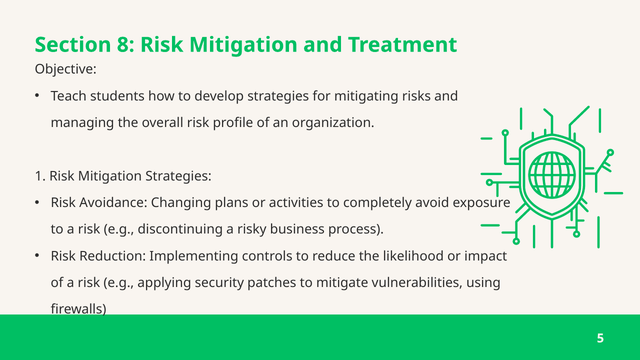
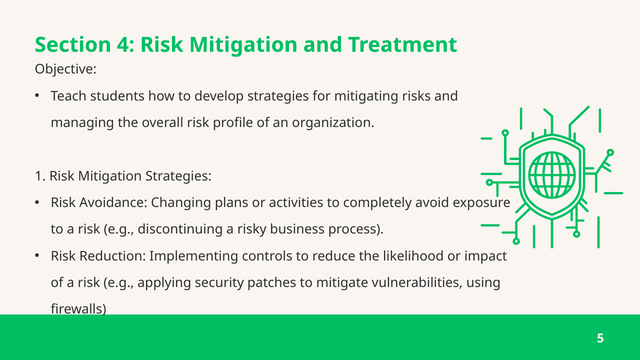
8: 8 -> 4 (126, 45)
